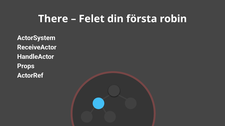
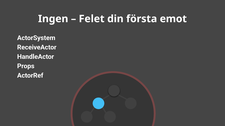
There: There -> Ingen (53, 19)
robin: robin -> emot (173, 19)
